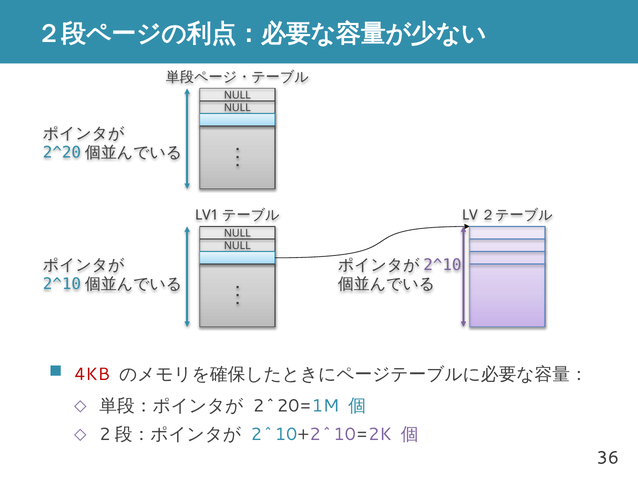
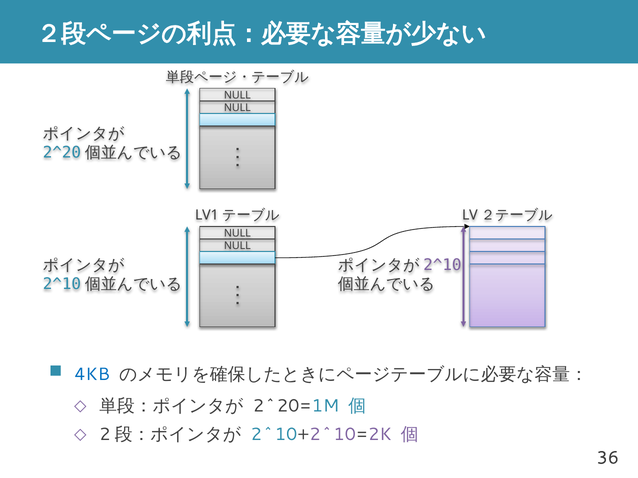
4KB colour: red -> blue (92, 375)
